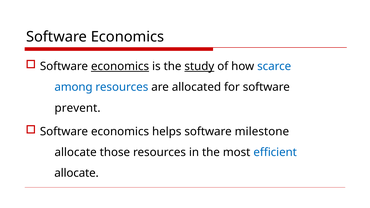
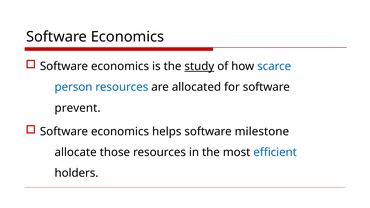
economics underline: present -> none (120, 66)
among: among -> person (73, 87)
allocate: allocate -> holders (76, 173)
